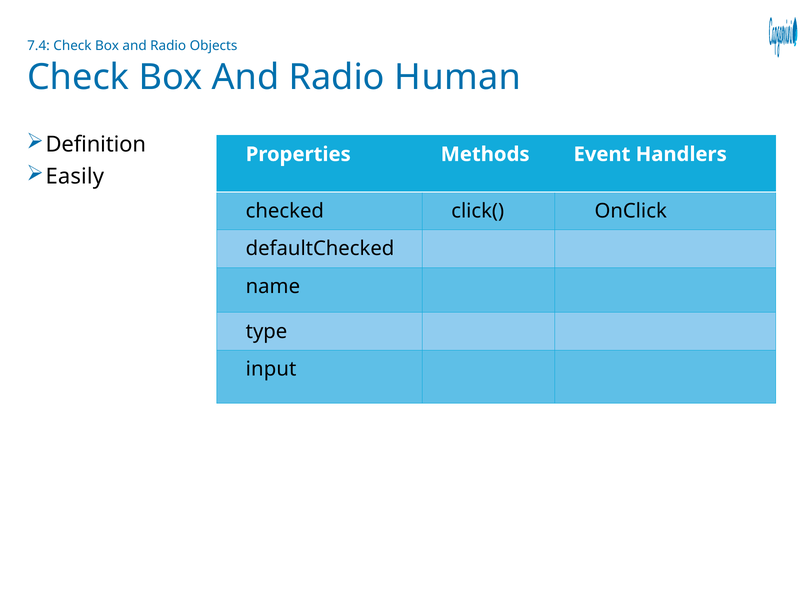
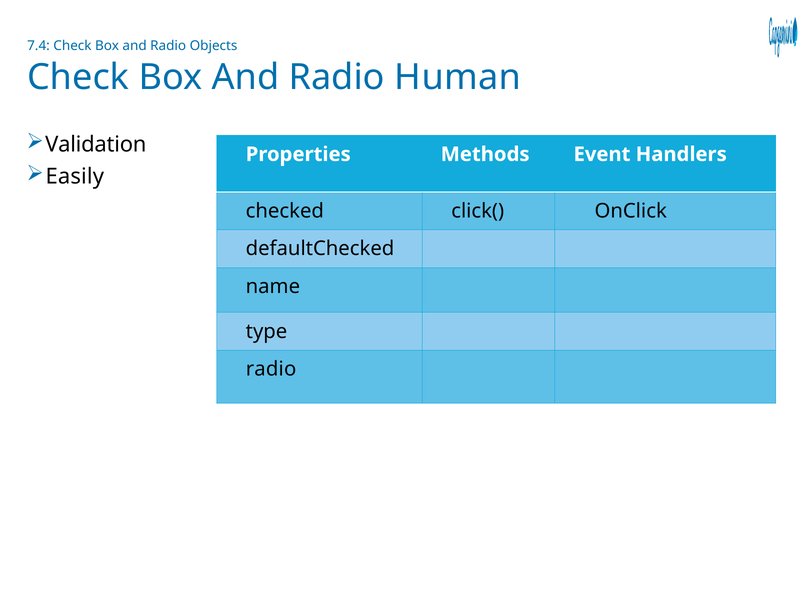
Definition: Definition -> Validation (96, 144)
input: input -> radio (271, 369)
